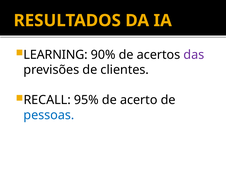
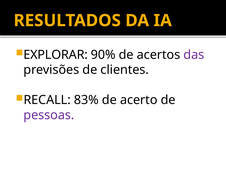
LEARNING: LEARNING -> EXPLORAR (56, 55)
95%: 95% -> 83% (86, 100)
pessoas colour: blue -> purple (49, 115)
